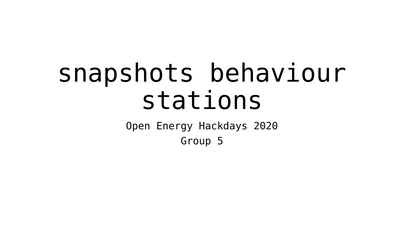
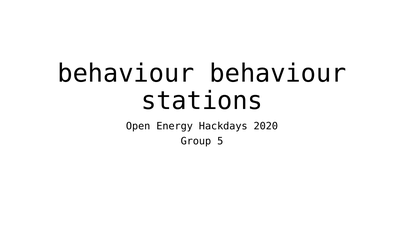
snapshots: snapshots -> behaviour (126, 74)
